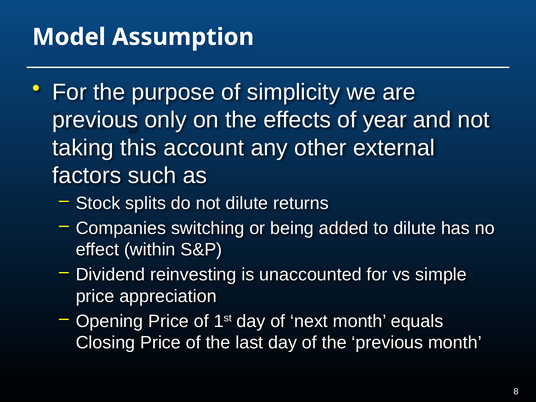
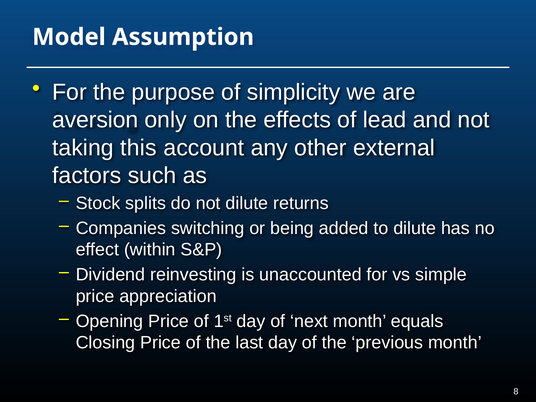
previous: previous -> aversion (95, 120)
year: year -> lead (385, 120)
